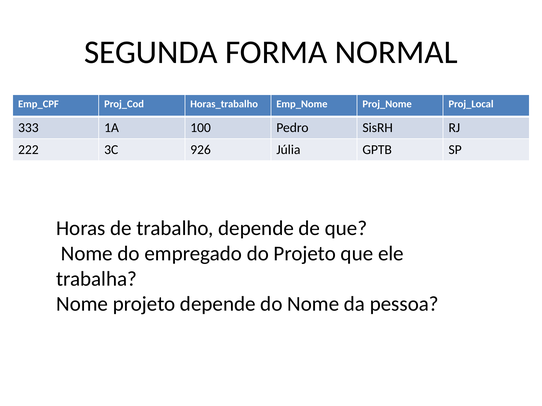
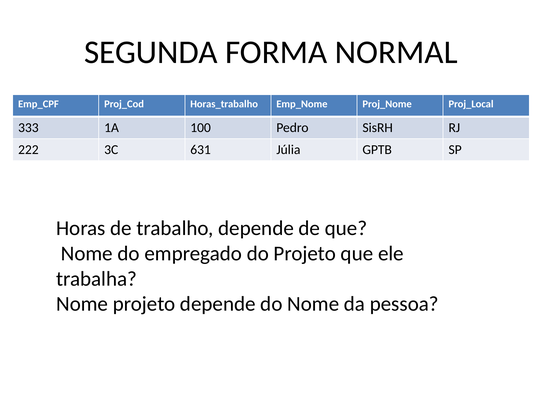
926: 926 -> 631 (201, 150)
